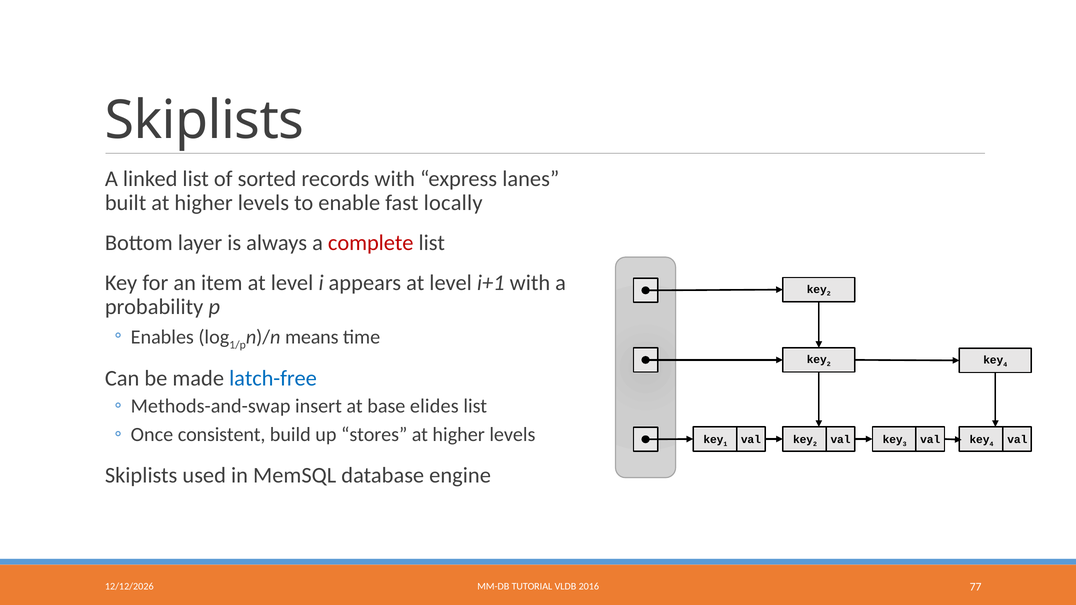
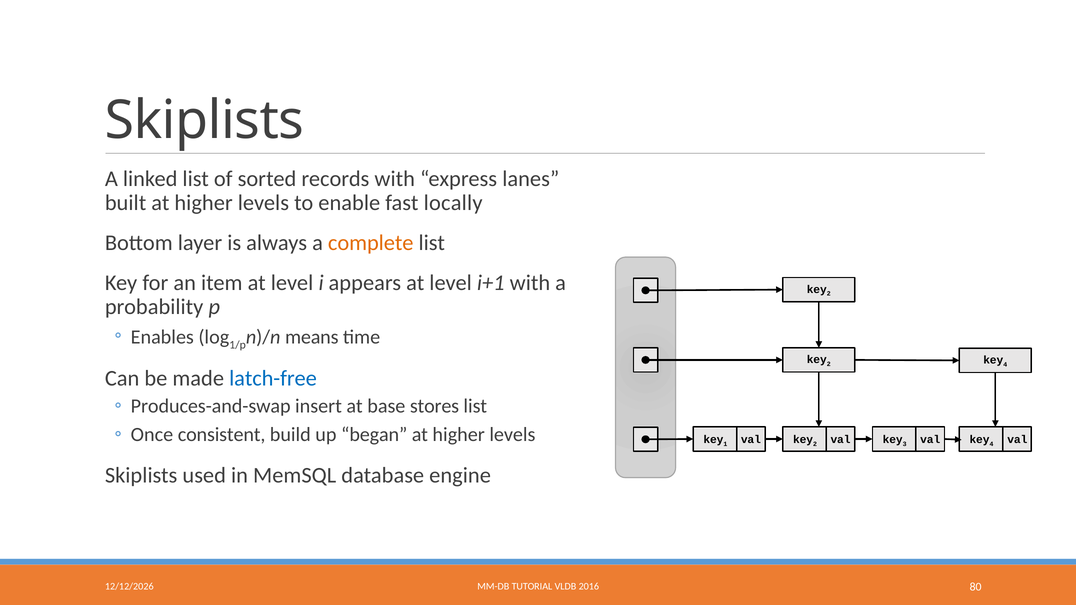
complete colour: red -> orange (371, 243)
Methods-and-swap: Methods-and-swap -> Produces-and-swap (211, 406)
elides: elides -> stores (435, 406)
stores: stores -> began (374, 435)
77: 77 -> 80 (976, 587)
